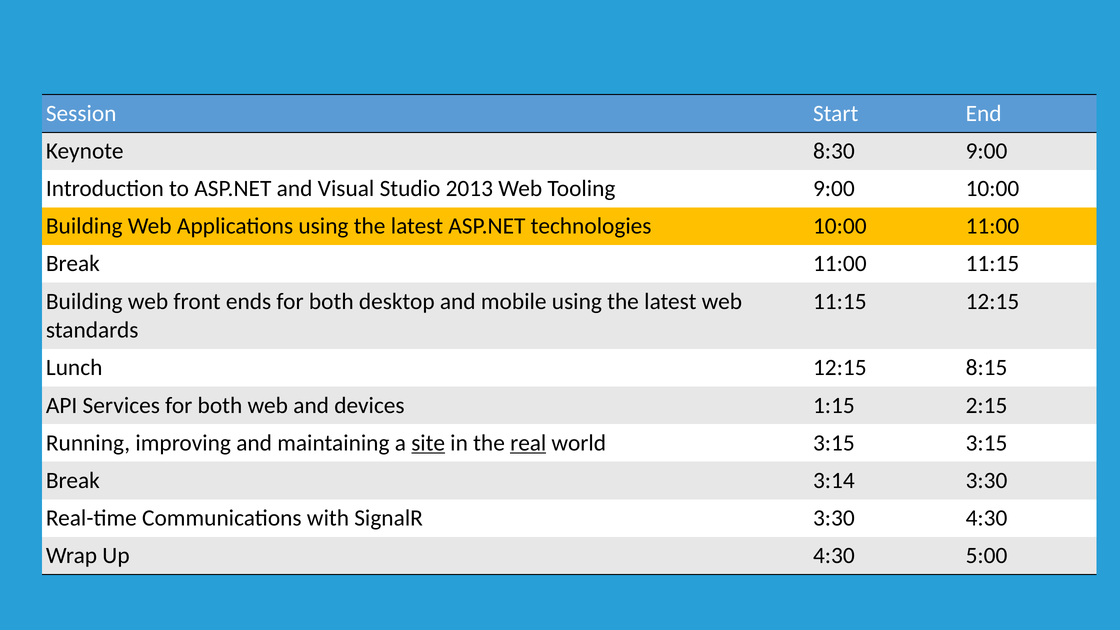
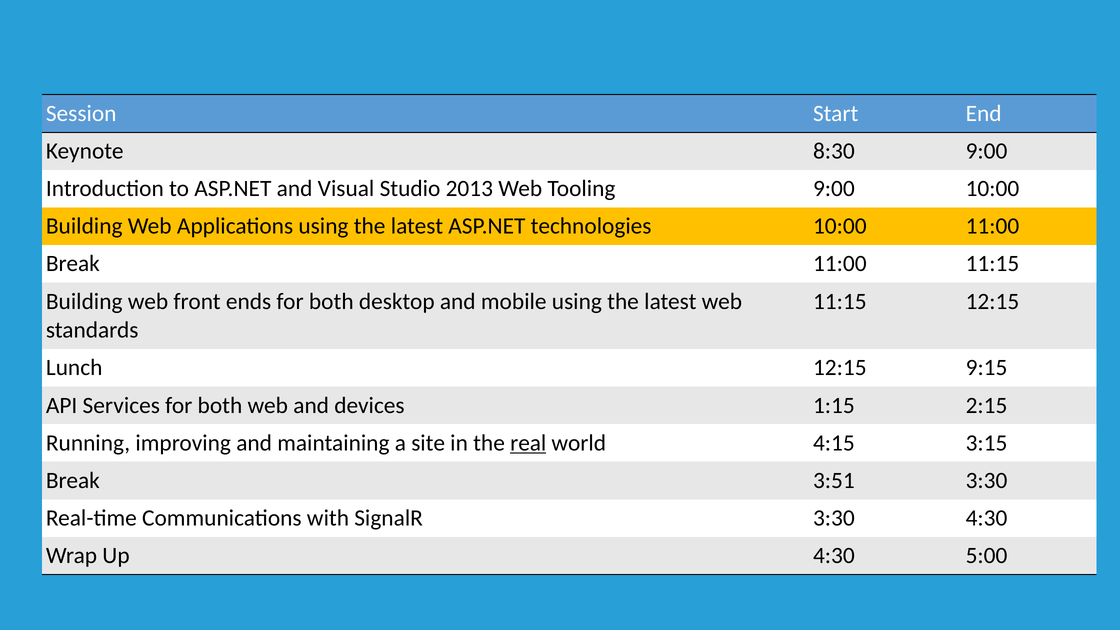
8:15: 8:15 -> 9:15 (987, 368)
site underline: present -> none (428, 443)
world 3:15: 3:15 -> 4:15 (834, 443)
3:14: 3:14 -> 3:51 (834, 480)
